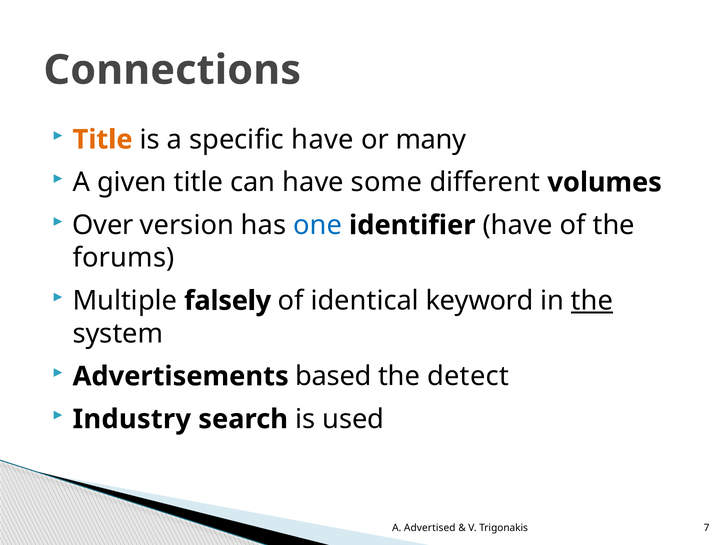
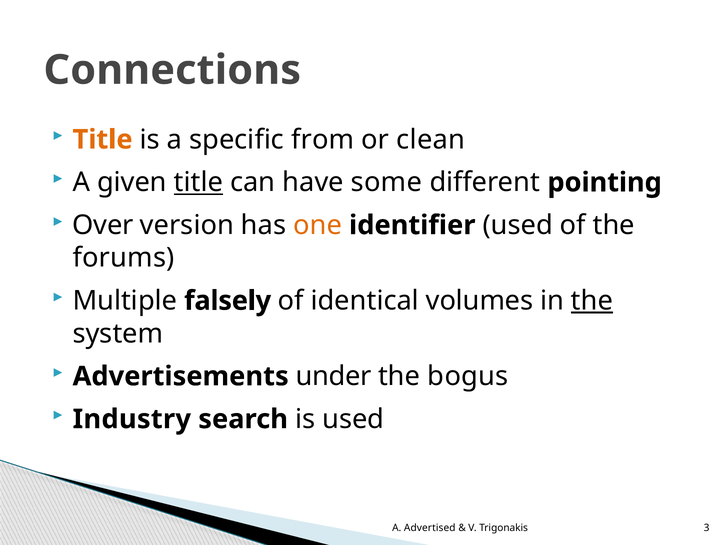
specific have: have -> from (323, 140)
many: many -> clean (431, 140)
title underline: none -> present (198, 182)
volumes: volumes -> pointing (605, 182)
one colour: blue -> orange (318, 225)
identifier have: have -> used (518, 225)
keyword: keyword -> volumes (480, 301)
based: based -> under (334, 377)
detect: detect -> bogus (468, 377)
7: 7 -> 3 (707, 528)
